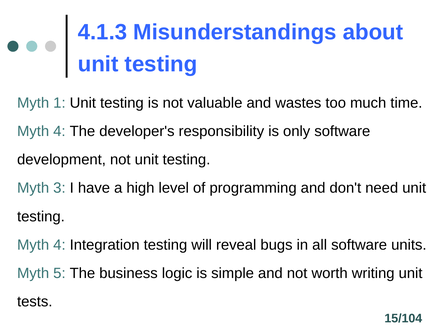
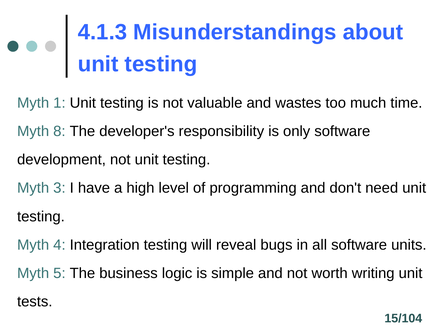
4: 4 -> 8 (59, 131)
